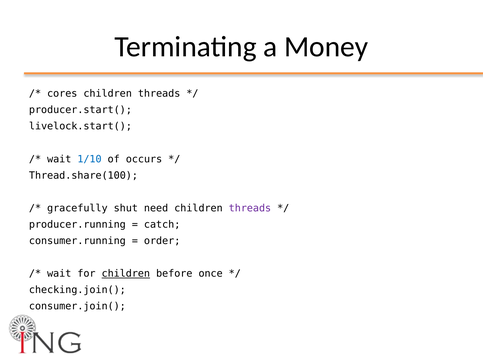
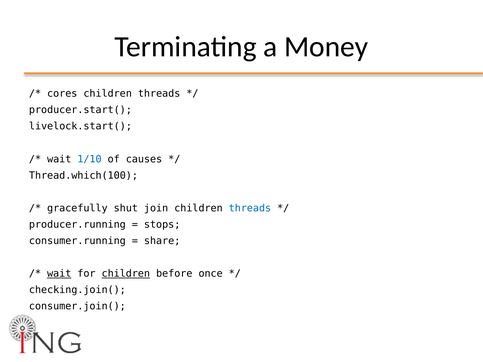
occurs: occurs -> causes (144, 159)
Thread.share(100: Thread.share(100 -> Thread.which(100 (83, 176)
need: need -> join (156, 208)
threads colour: purple -> blue (250, 208)
catch: catch -> stops (162, 225)
order: order -> share (162, 241)
wait underline: none -> present (59, 274)
